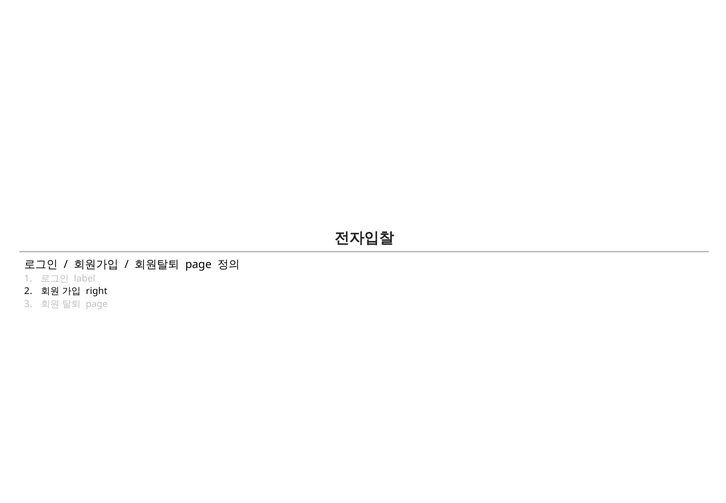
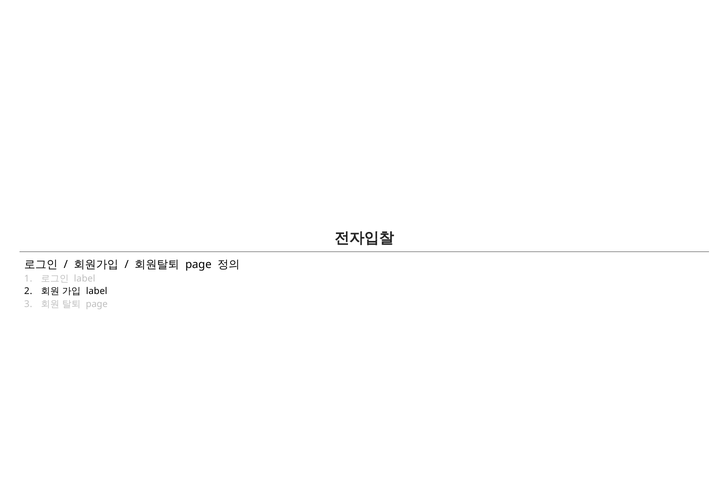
right: right -> label (97, 291)
